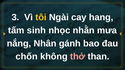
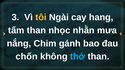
tấm sinh: sinh -> than (36, 30)
Nhân: Nhân -> Chim (45, 44)
thở colour: pink -> light blue (78, 57)
